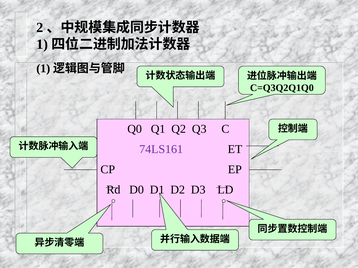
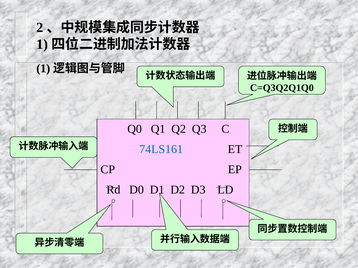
74LS161 colour: purple -> blue (161, 149)
